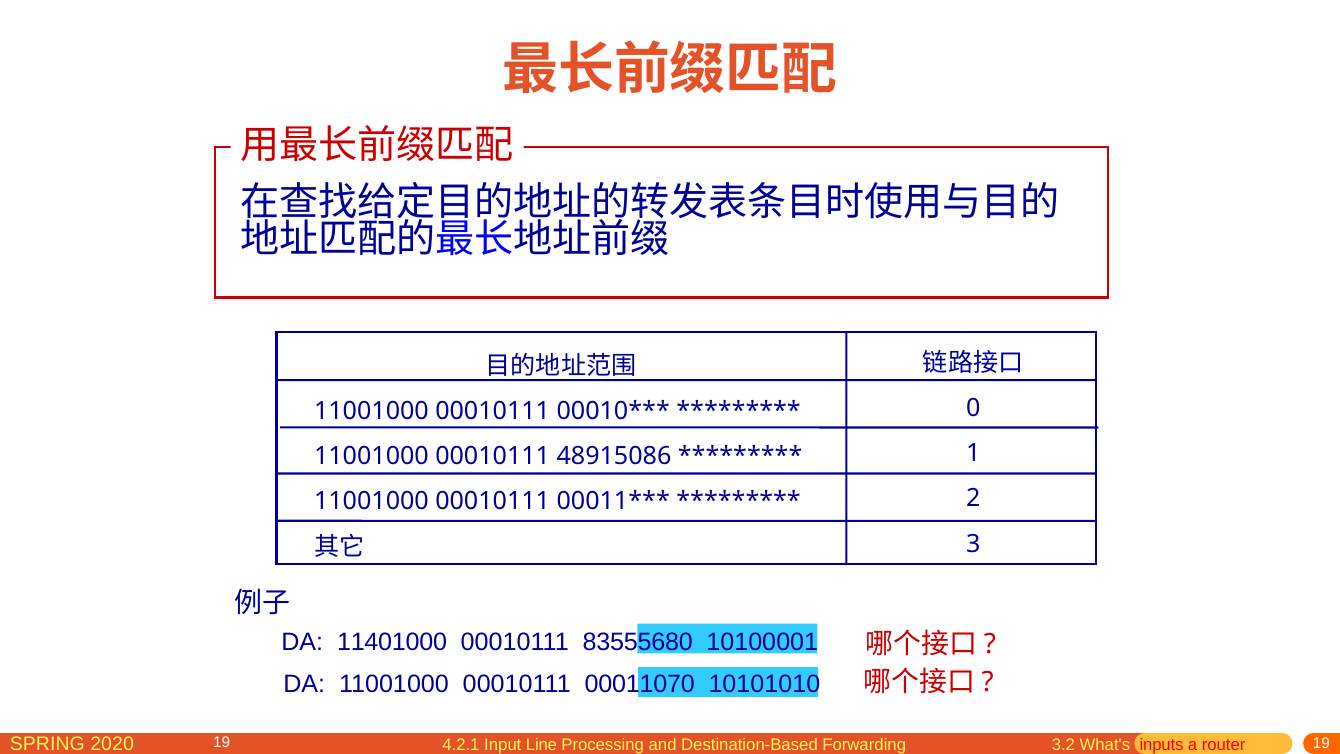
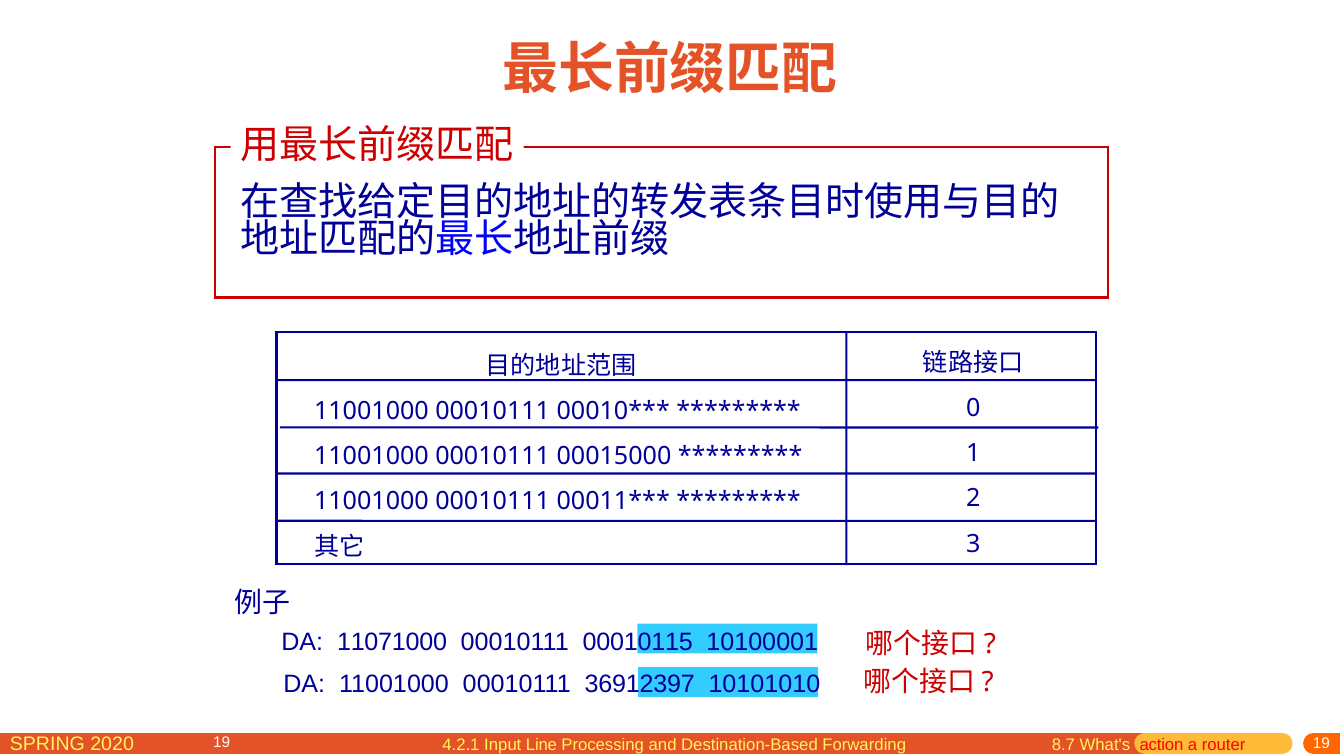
48915086: 48915086 -> 00015000 (614, 456)
11401000: 11401000 -> 11071000 (392, 642)
83555680: 83555680 -> 00010115 (638, 642)
00011070: 00011070 -> 36912397 (640, 684)
3.2: 3.2 -> 8.7 (1063, 744)
inputs: inputs -> action (1161, 744)
